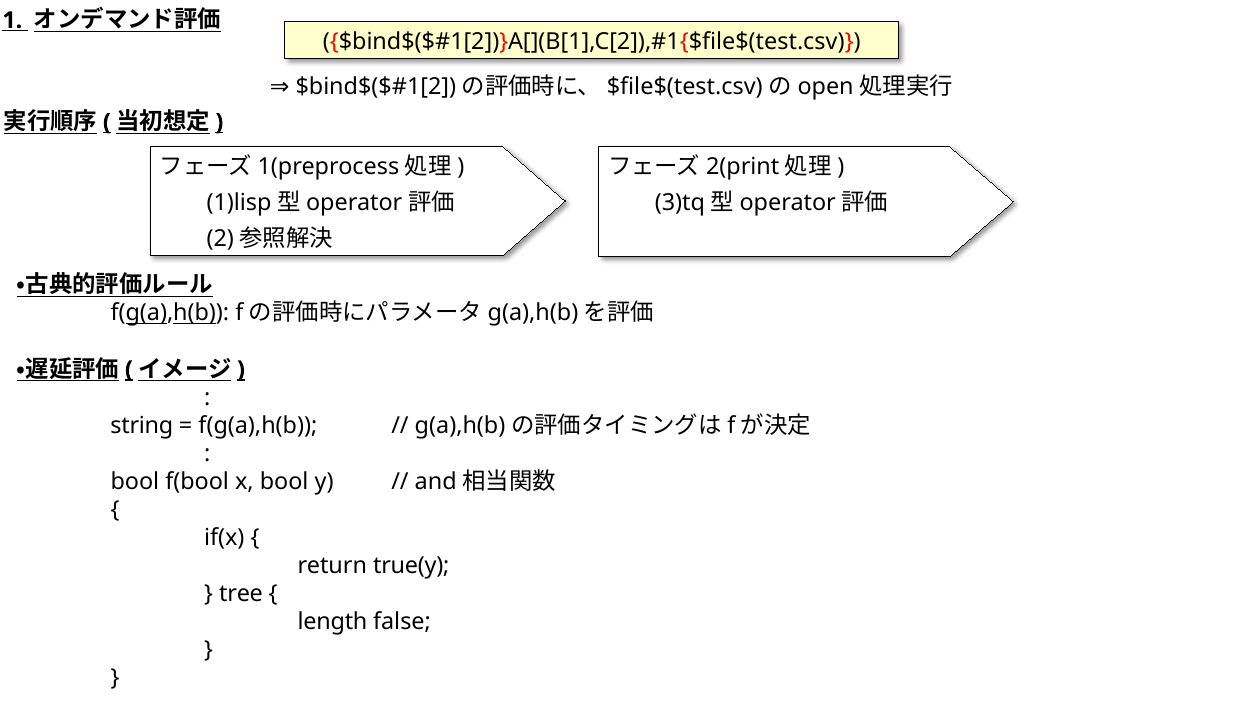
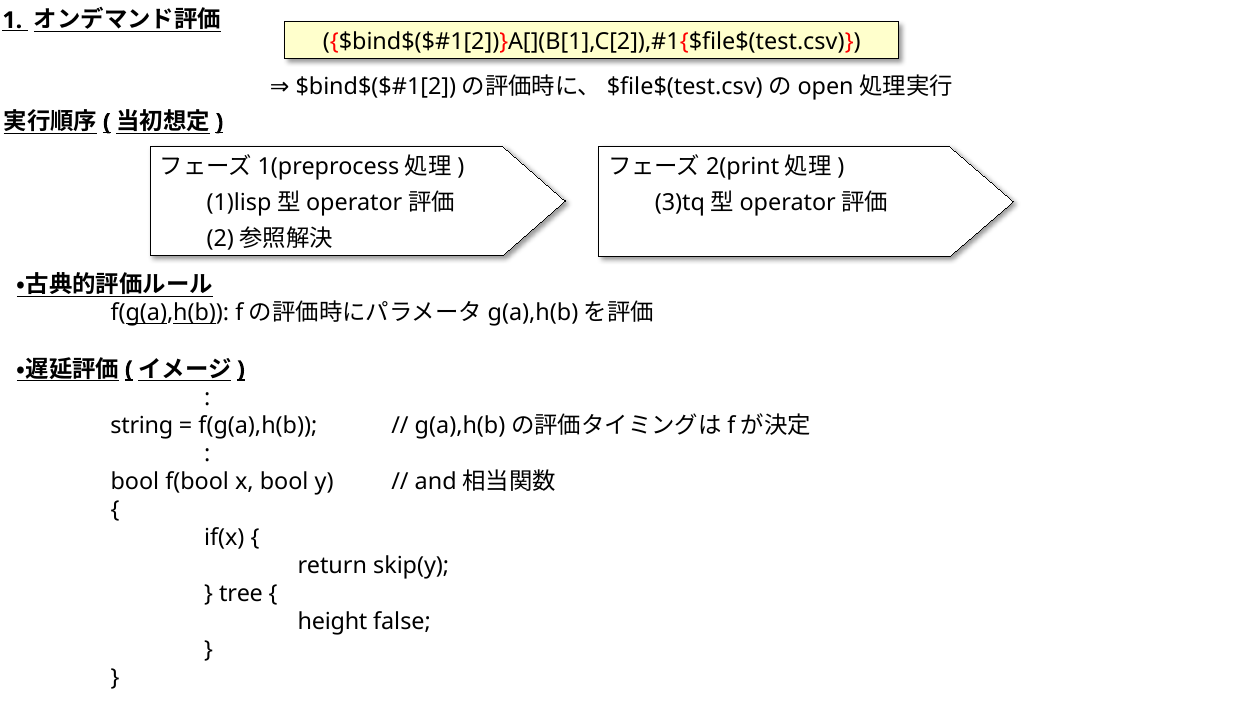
true(y: true(y -> skip(y (411, 566)
length: length -> height (333, 622)
